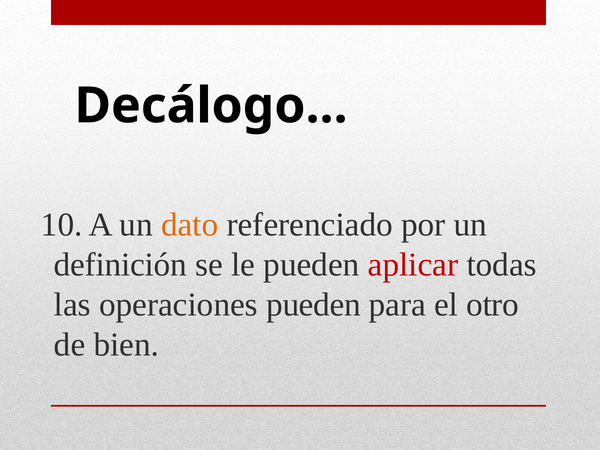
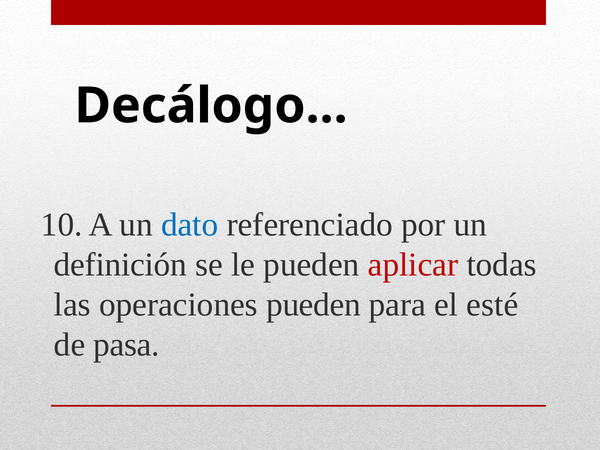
dato colour: orange -> blue (190, 225)
otro: otro -> esté (492, 305)
bien: bien -> pasa (127, 345)
